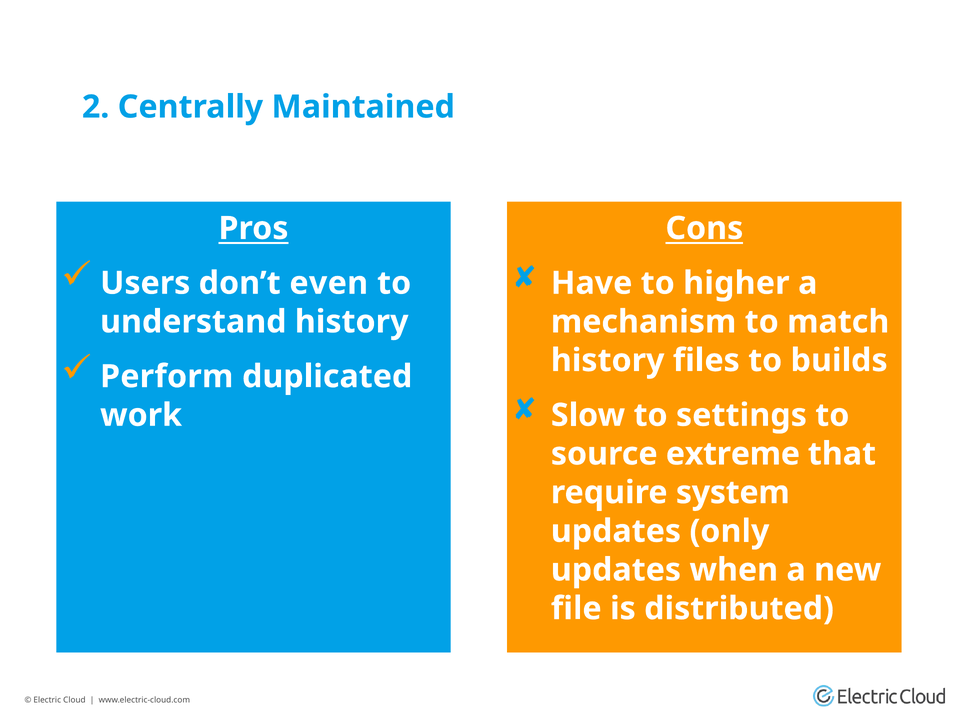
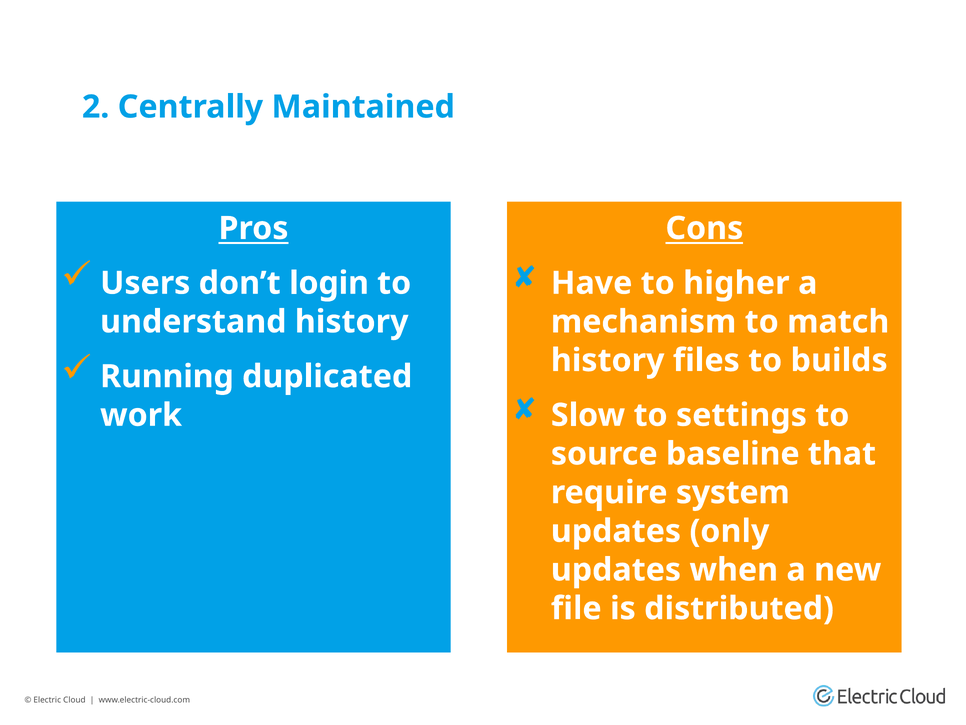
even: even -> login (329, 283)
Perform: Perform -> Running (167, 376)
extreme: extreme -> baseline (733, 454)
